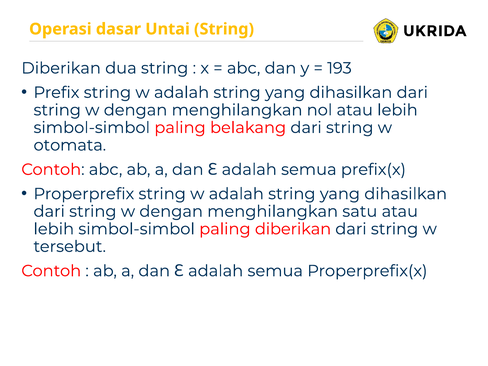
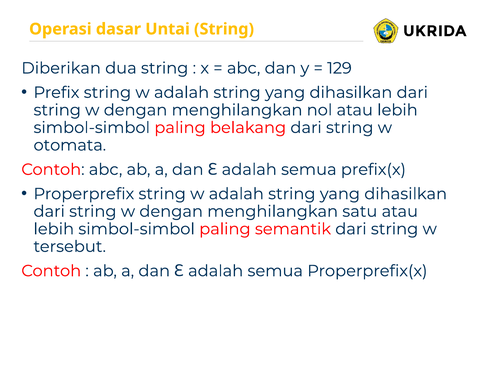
193: 193 -> 129 (339, 68)
paling diberikan: diberikan -> semantik (293, 229)
